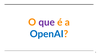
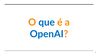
que colour: purple -> blue (47, 22)
